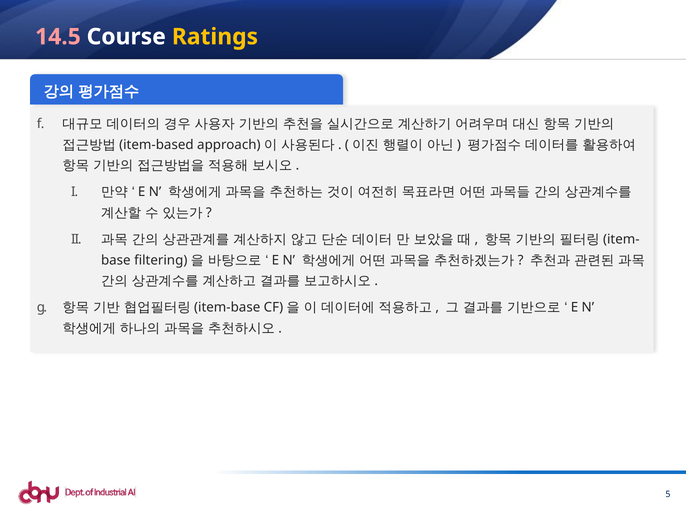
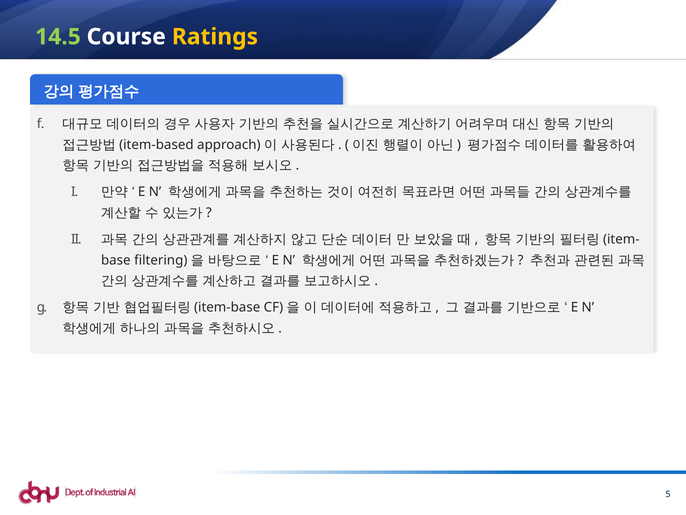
14.5 colour: pink -> light green (58, 37)
